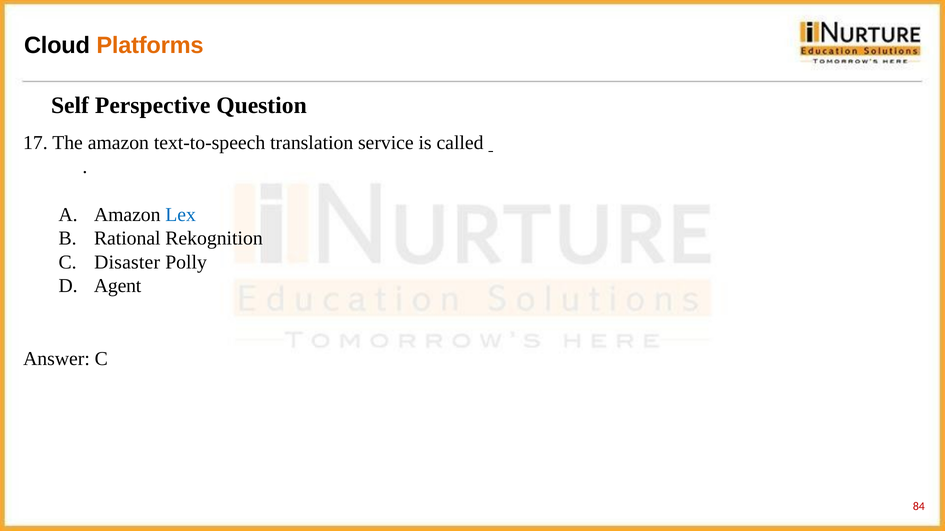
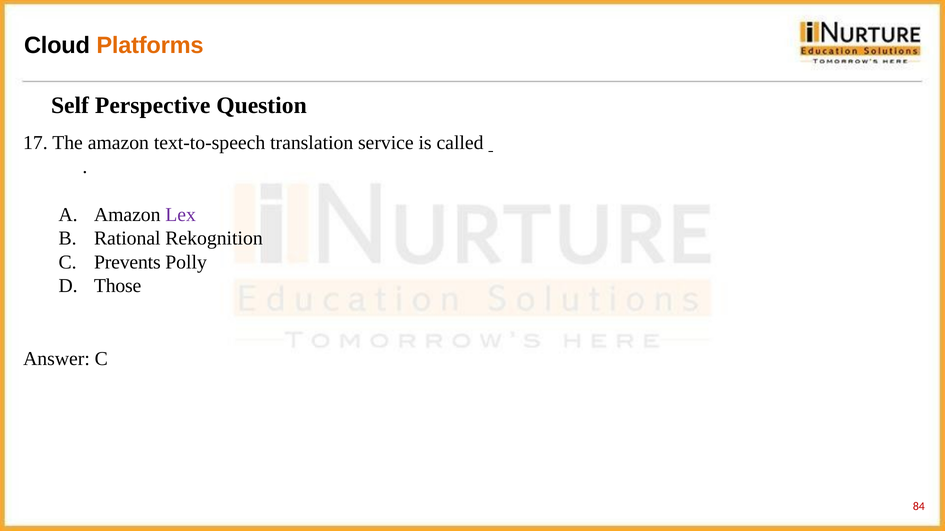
Lex colour: blue -> purple (181, 215)
Disaster: Disaster -> Prevents (127, 262)
Agent: Agent -> Those (118, 286)
